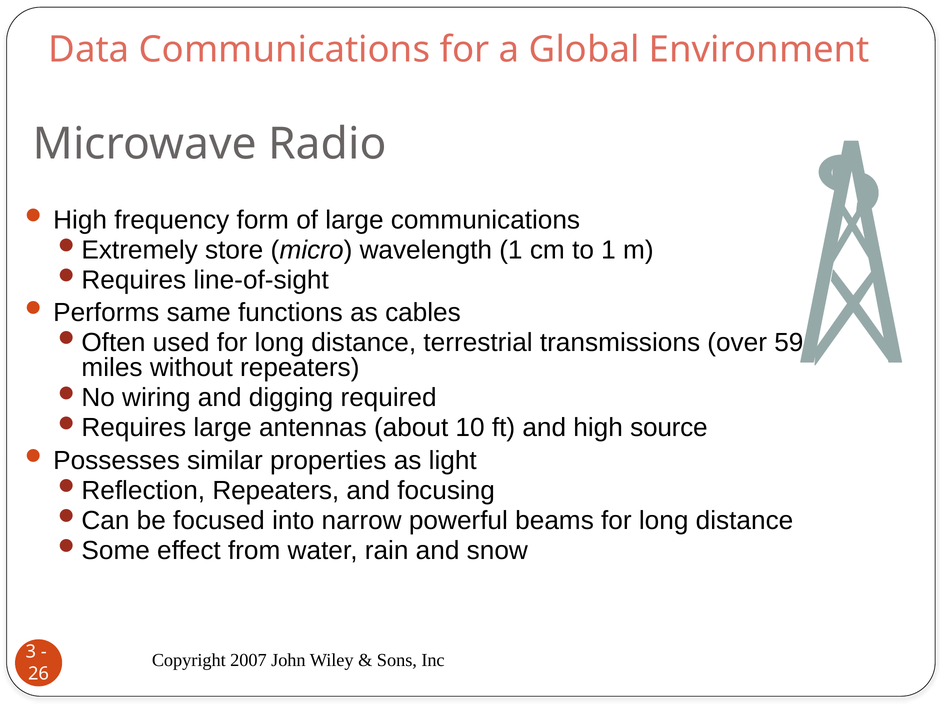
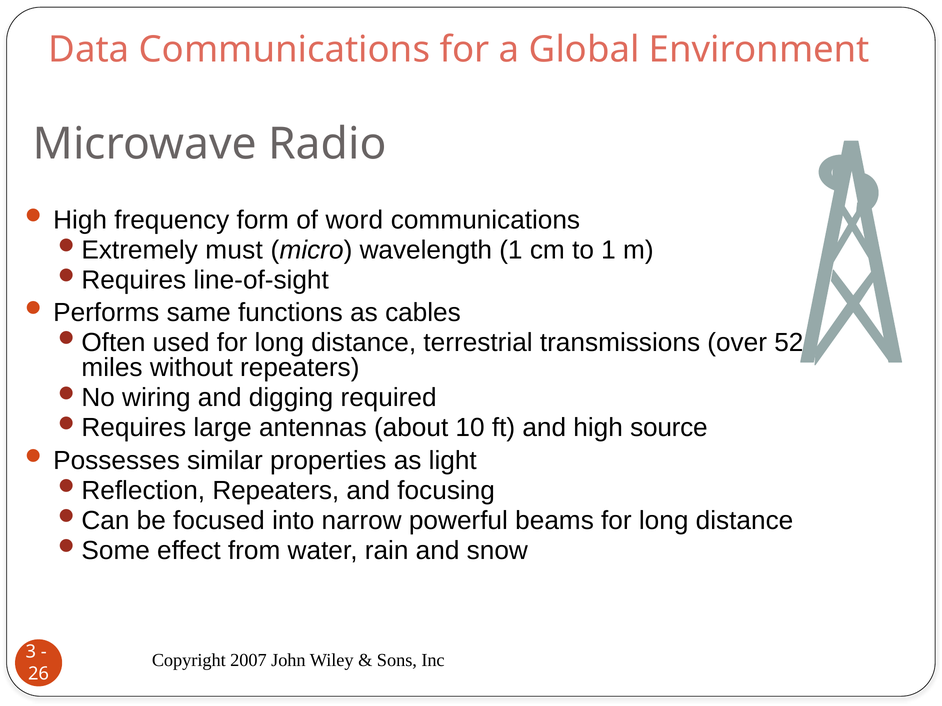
of large: large -> word (354, 220)
store: store -> must (234, 250)
59: 59 -> 52 (789, 343)
